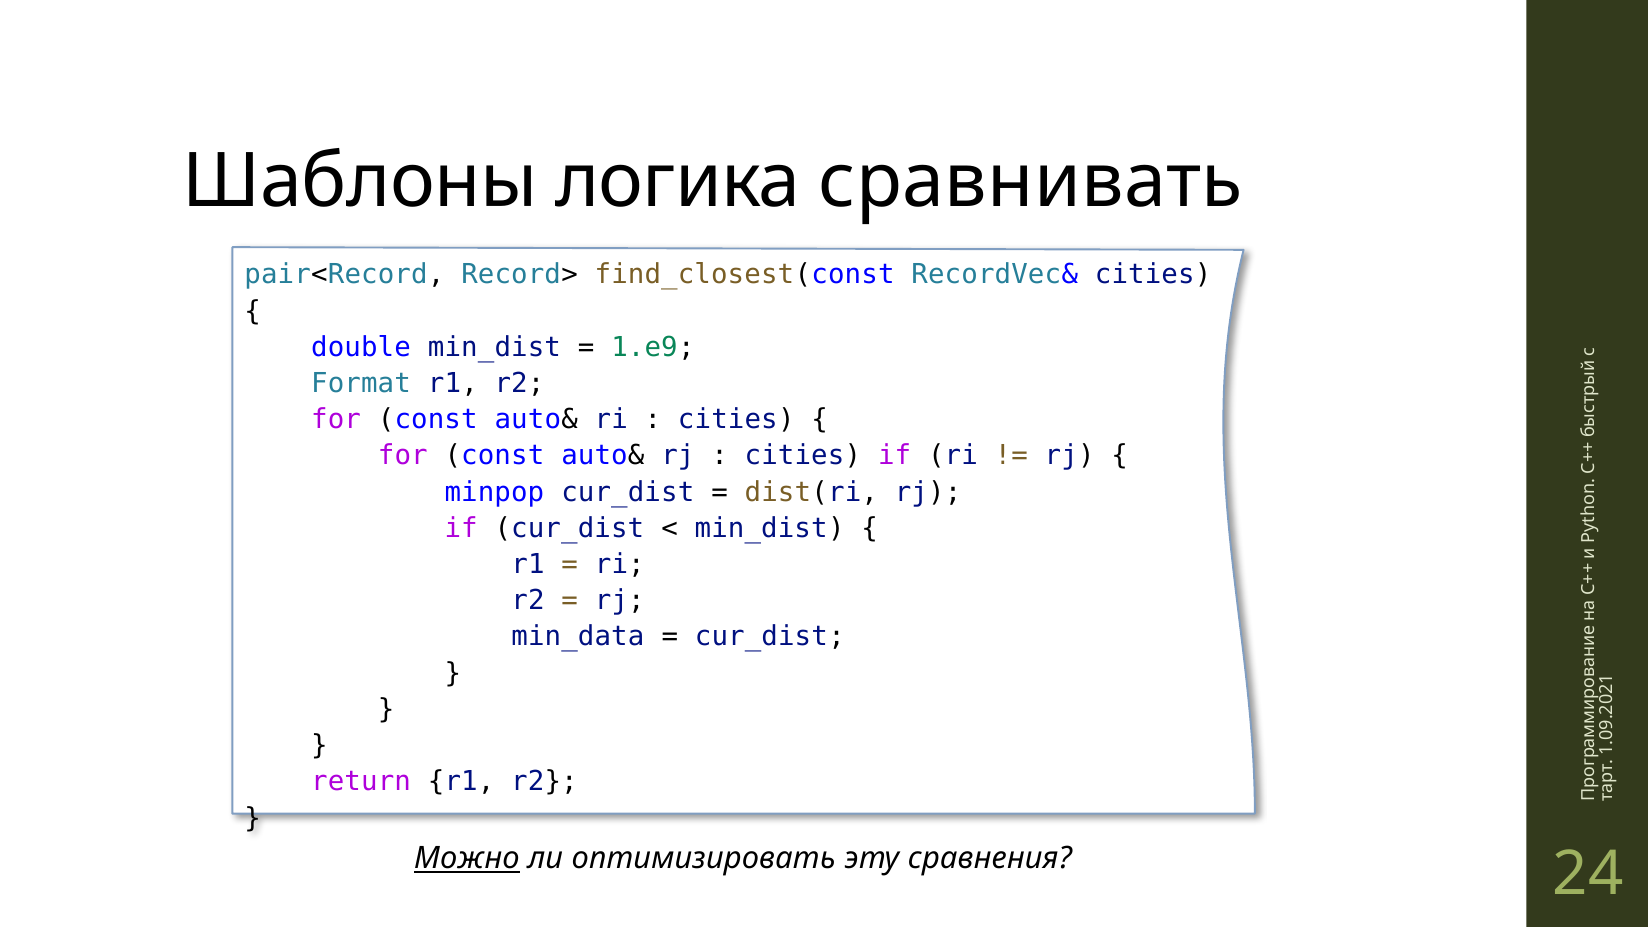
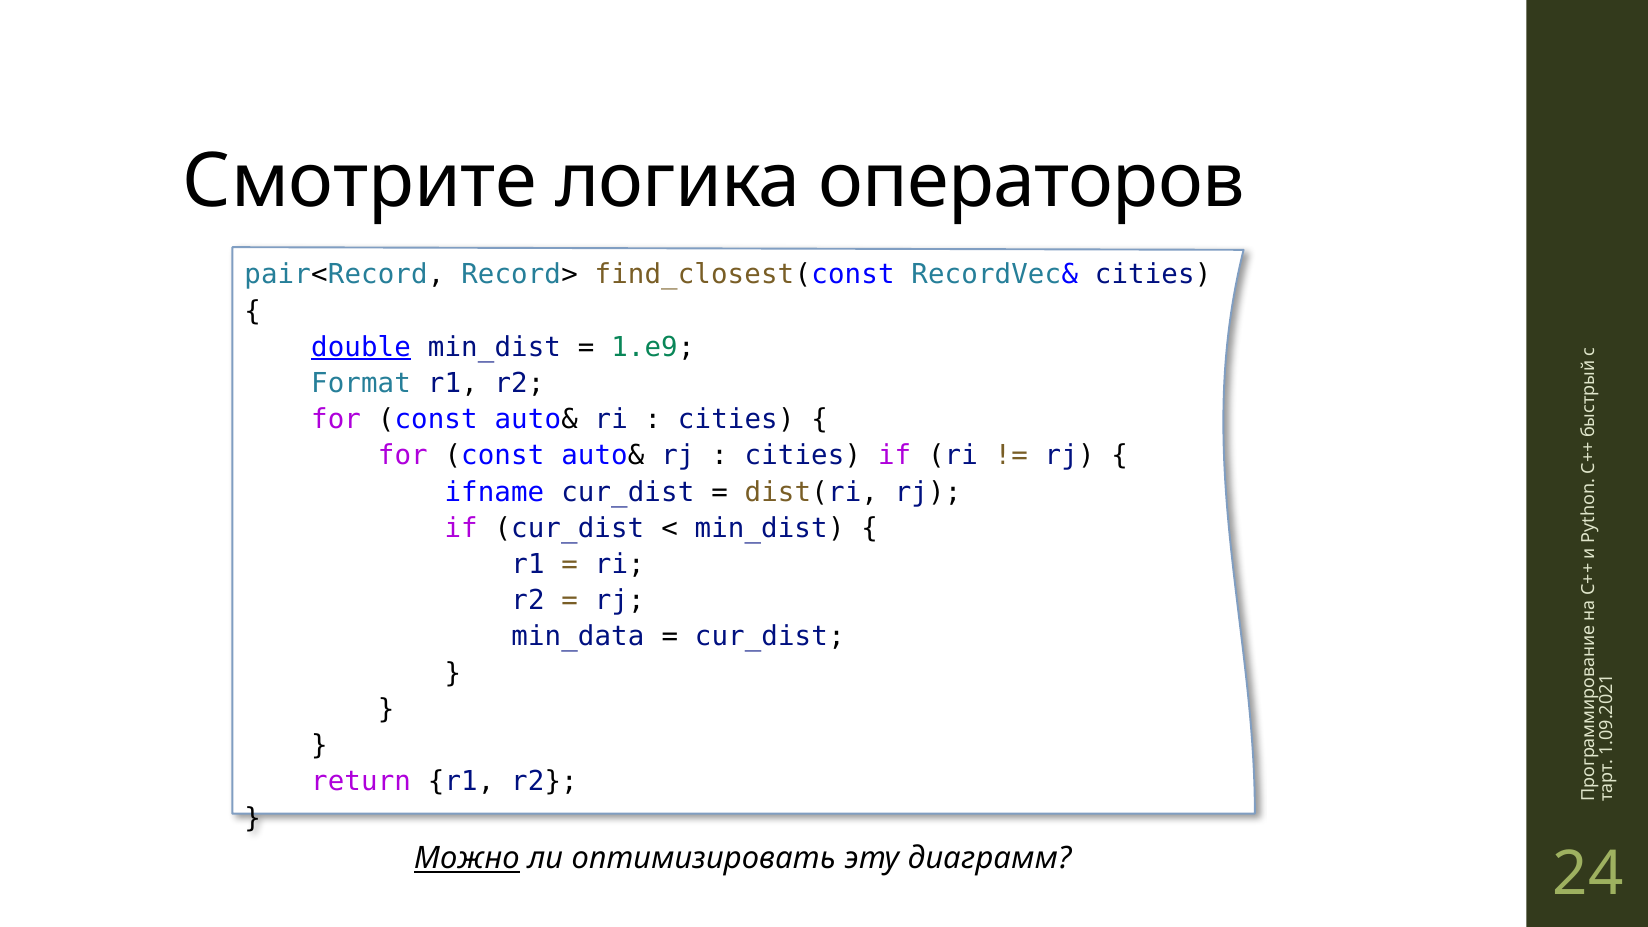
Шаблоны: Шаблоны -> Смотрите (360, 181)
сравнивать: сравнивать -> операторов (1031, 181)
double underline: none -> present (361, 347)
minpop: minpop -> ifname (494, 492)
сравнения: сравнения -> диаграмм (990, 858)
